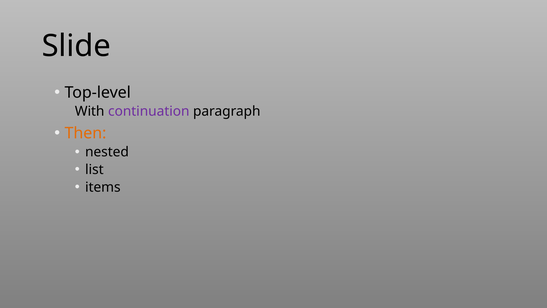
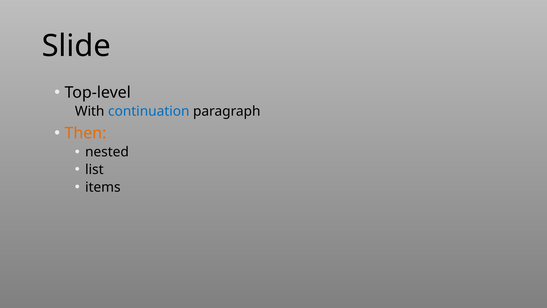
continuation colour: purple -> blue (149, 111)
